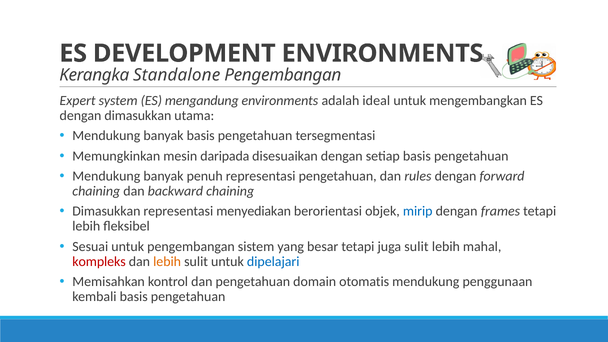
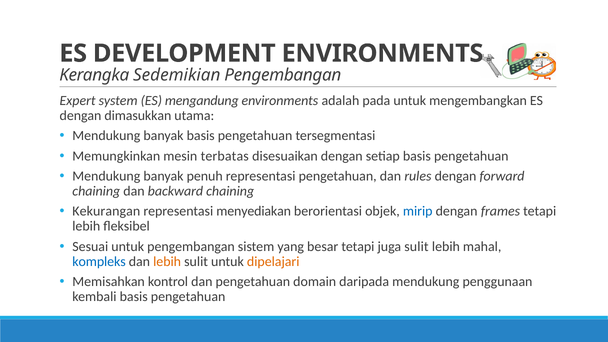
Standalone: Standalone -> Sedemikian (177, 75)
ideal: ideal -> pada (376, 101)
daripada: daripada -> terbatas (225, 156)
Dimasukkan: Dimasukkan -> Kekurangan (106, 211)
kompleks colour: red -> blue (99, 262)
dipelajari colour: blue -> orange (273, 262)
otomatis: otomatis -> daripada (364, 282)
